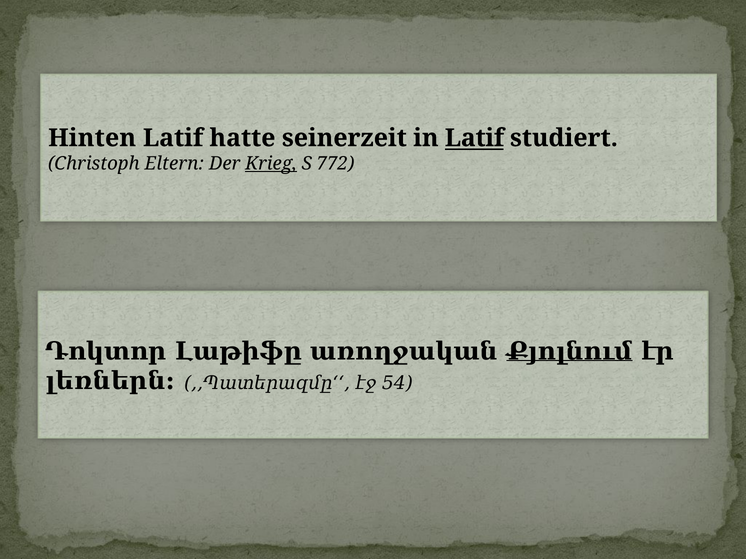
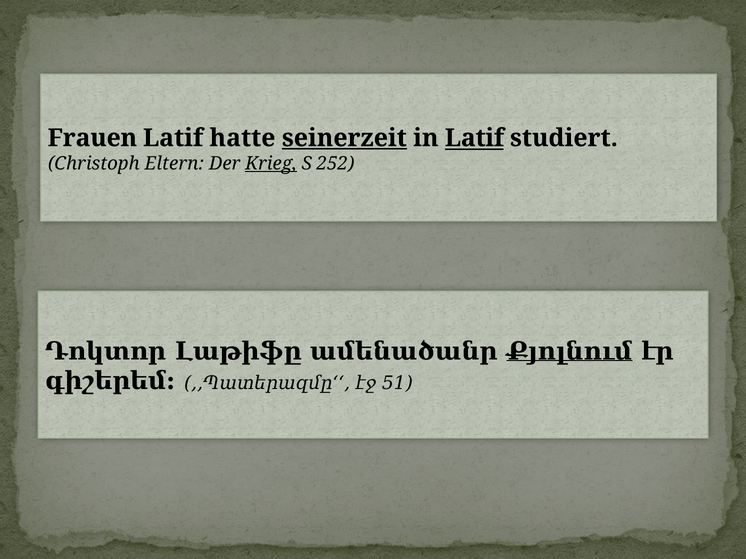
Hinten: Hinten -> Frauen (92, 138)
seinerzeit underline: none -> present (344, 138)
772: 772 -> 252 (335, 164)
առողջական: առողջական -> ամենածանր (404, 352)
լեռներն: լեռներն -> գիշերեմ (110, 382)
54: 54 -> 51 (397, 384)
